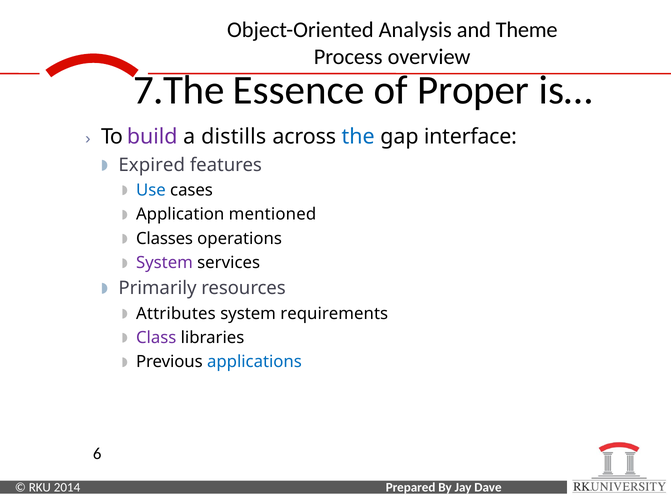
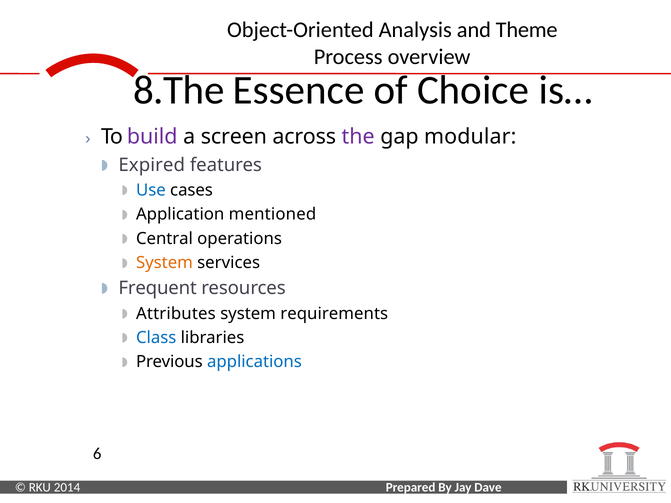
7.The: 7.The -> 8.The (179, 90)
Proper: Proper -> Choice (473, 90)
distills: distills -> screen (234, 137)
the colour: blue -> purple (358, 137)
interface: interface -> modular (470, 137)
Classes: Classes -> Central (164, 239)
System colour: purple -> orange (164, 263)
Primarily: Primarily -> Frequent (158, 288)
Class colour: purple -> blue (156, 338)
